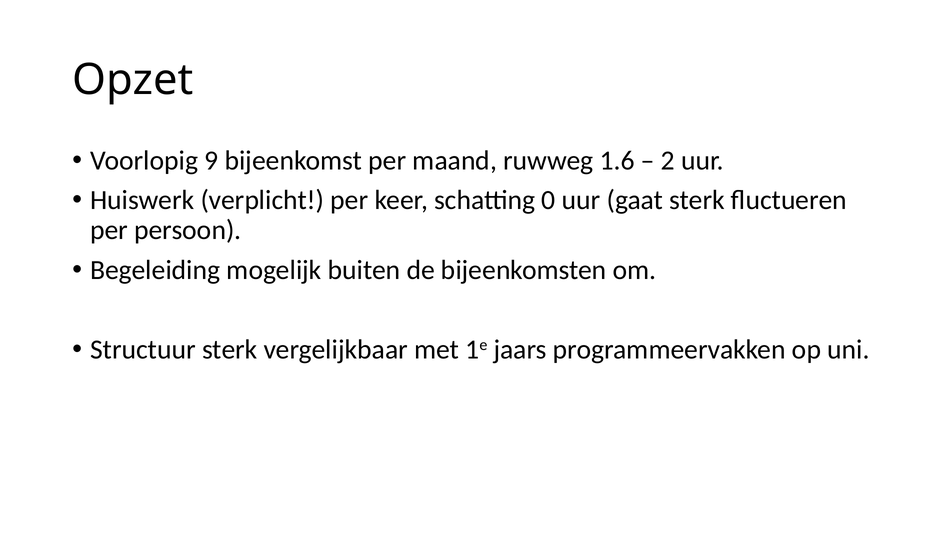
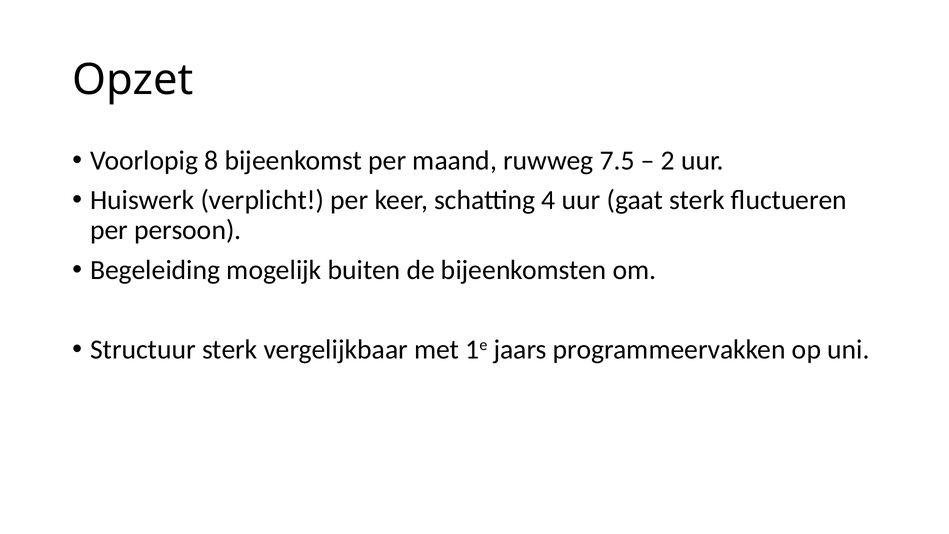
9: 9 -> 8 (211, 160)
1.6: 1.6 -> 7.5 (617, 160)
0: 0 -> 4 (548, 200)
